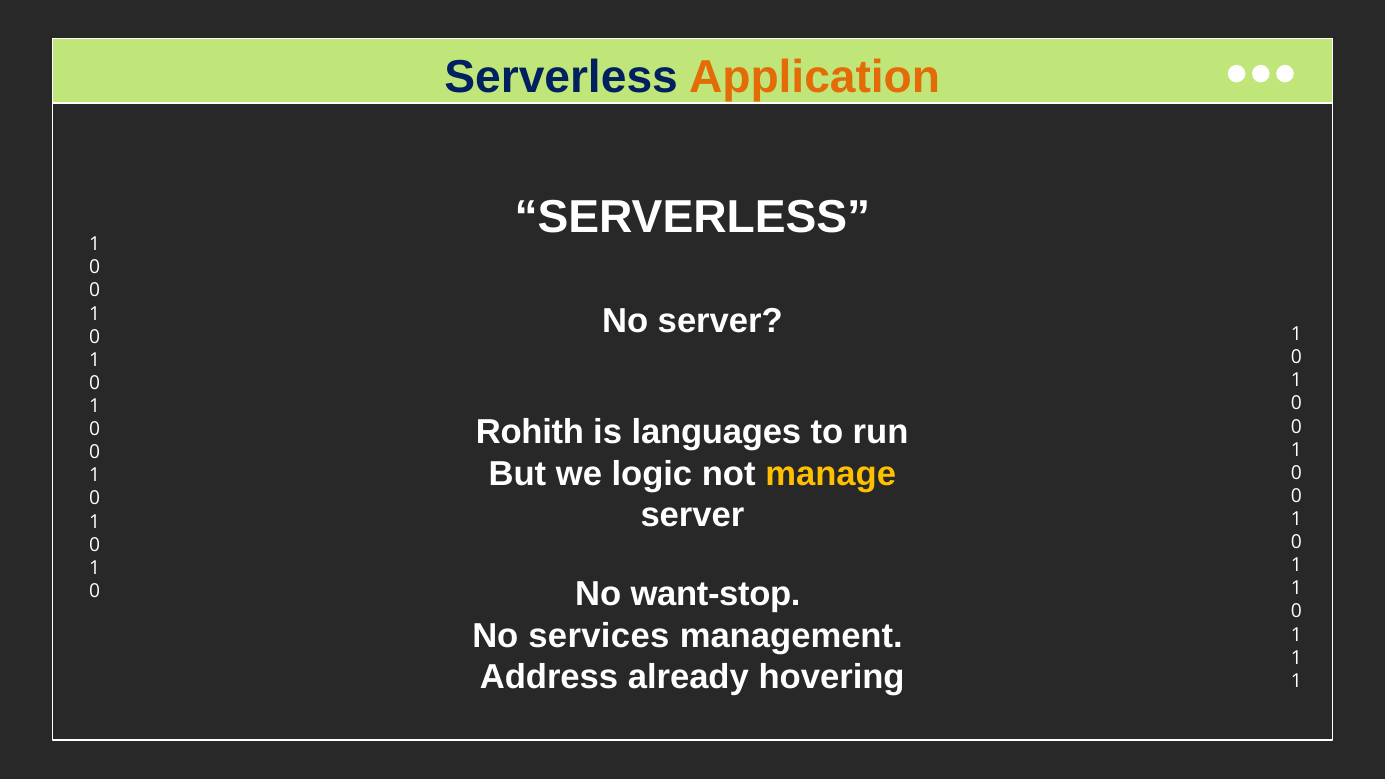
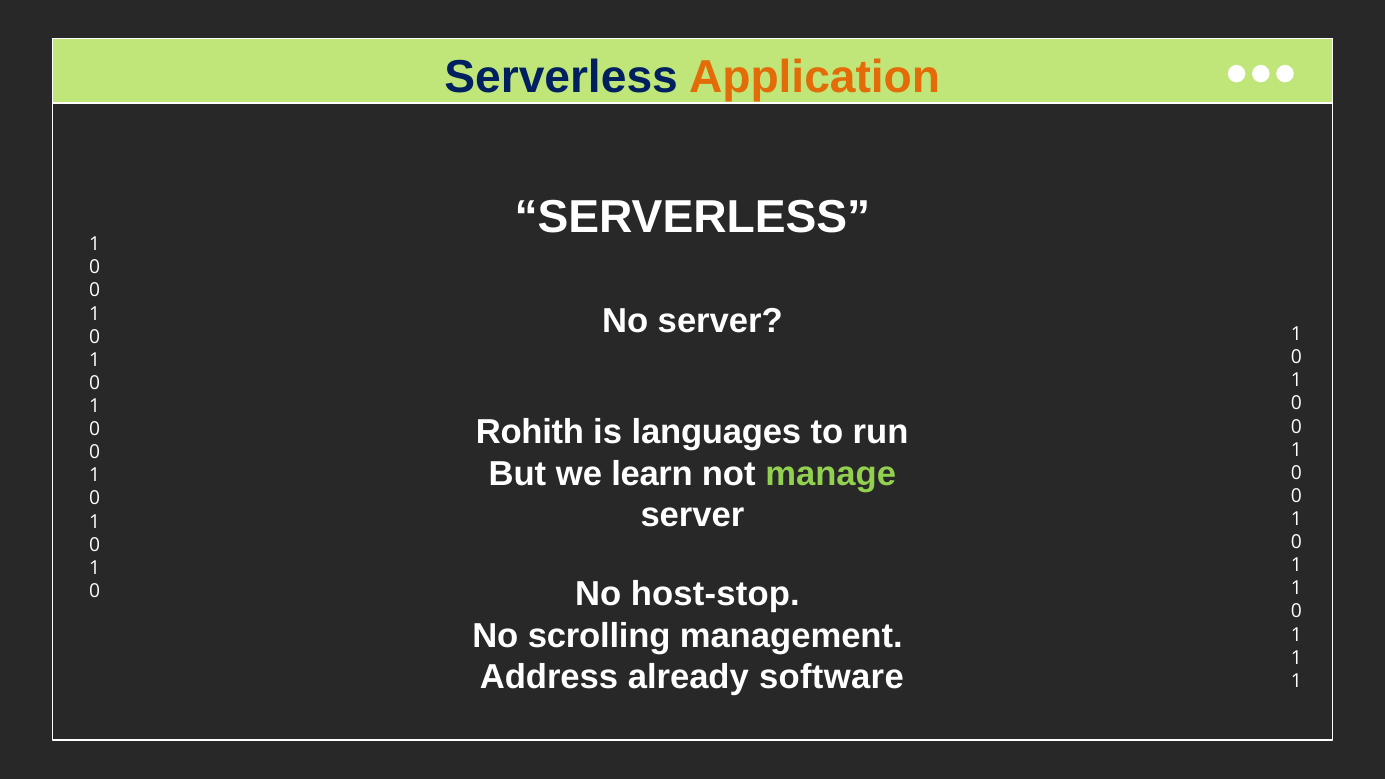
logic: logic -> learn (652, 474)
manage colour: yellow -> light green (831, 474)
want-stop: want-stop -> host-stop (715, 594)
services: services -> scrolling (599, 636)
hovering: hovering -> software (831, 677)
